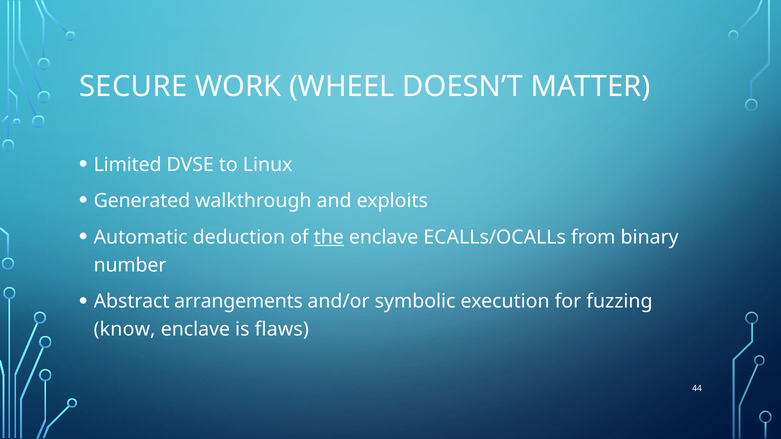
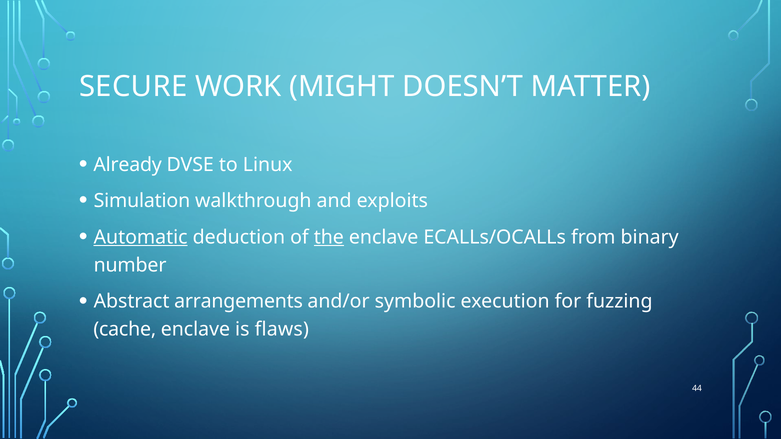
WHEEL: WHEEL -> MIGHT (342, 87)
Limited: Limited -> Already (128, 165)
Generated: Generated -> Simulation (142, 201)
Automatic underline: none -> present (141, 237)
know: know -> cache (125, 330)
